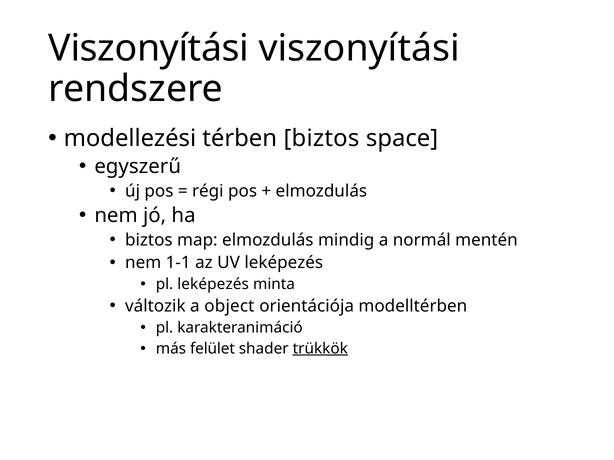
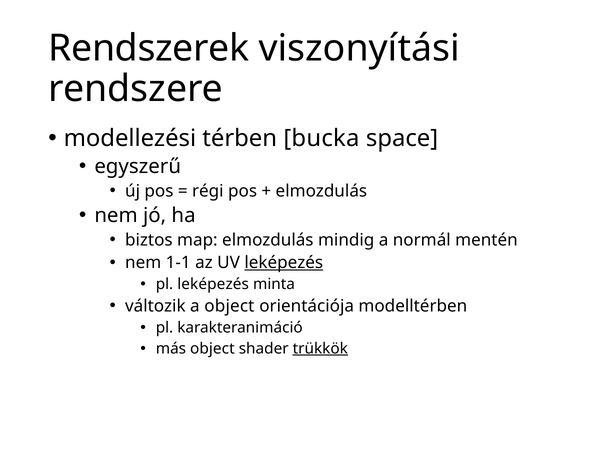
Viszonyítási: Viszonyítási -> Rendszerek (149, 49)
térben biztos: biztos -> bucka (321, 138)
leképezés underline: none -> present (284, 263)
más felület: felület -> object (212, 349)
